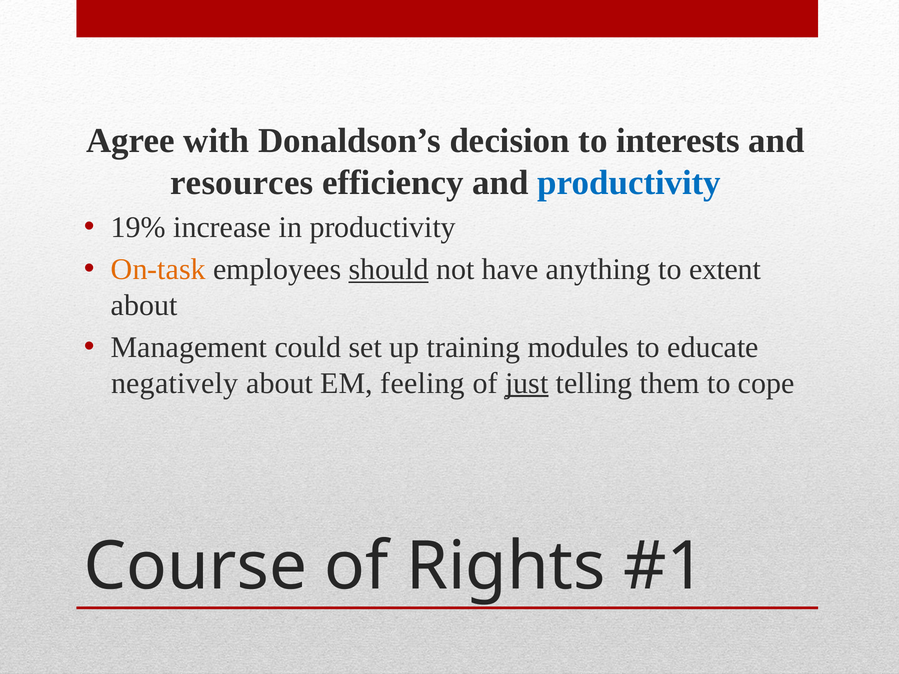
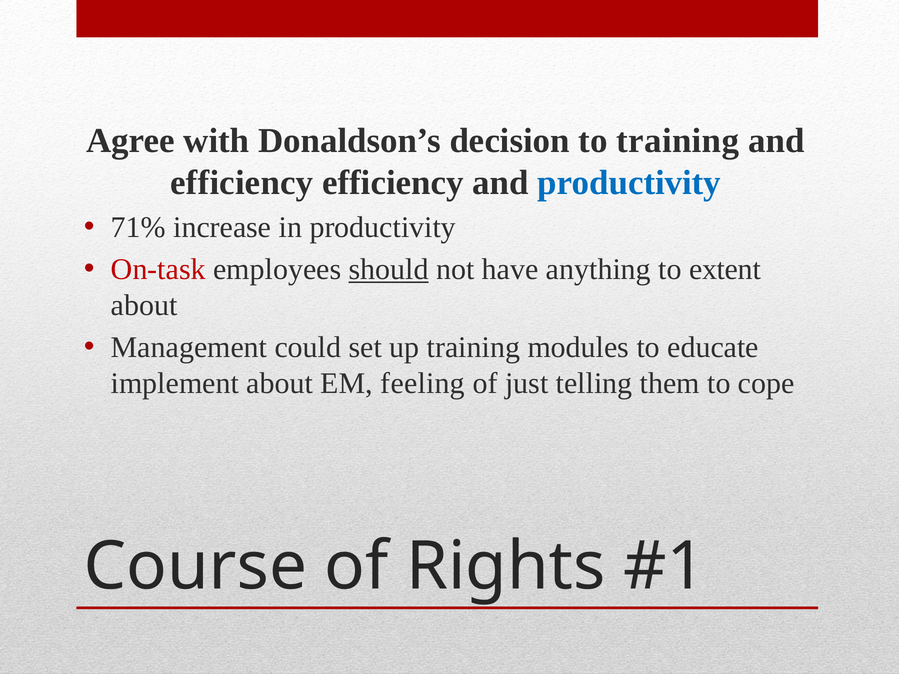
to interests: interests -> training (678, 141)
resources: resources -> efficiency (242, 183)
19%: 19% -> 71% (138, 228)
On-task colour: orange -> red (158, 270)
negatively: negatively -> implement (175, 383)
just underline: present -> none (527, 383)
